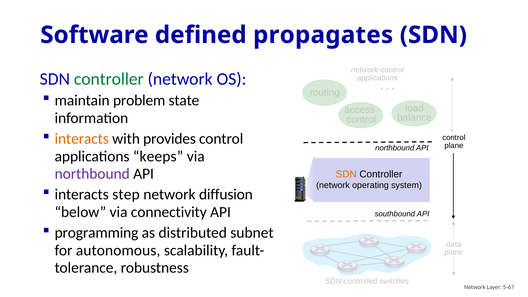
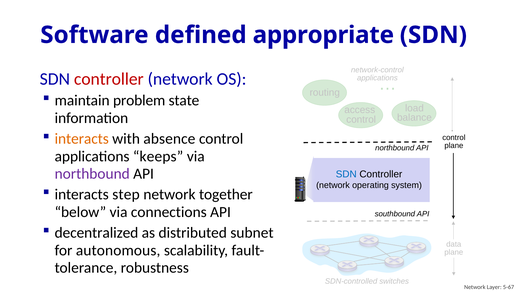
propagates: propagates -> appropriate (323, 35)
controller colour: green -> red (109, 79)
provides: provides -> absence (169, 139)
SDN colour: orange -> blue (346, 174)
diffusion: diffusion -> together (226, 195)
connectivity: connectivity -> connections (169, 212)
programming: programming -> decentralized (96, 233)
